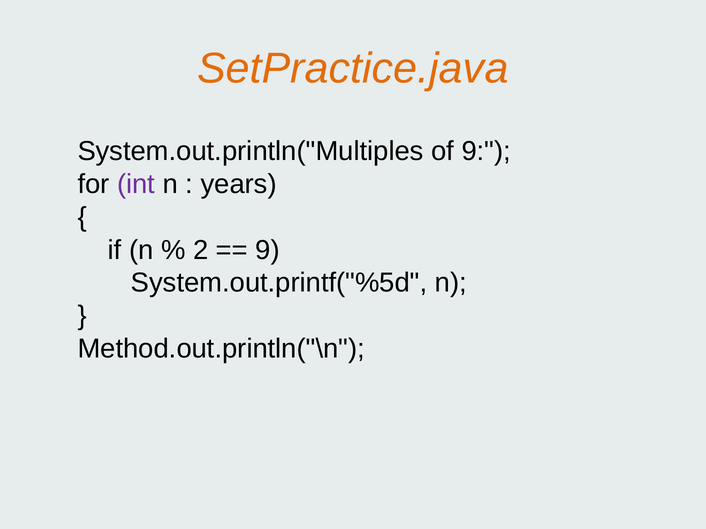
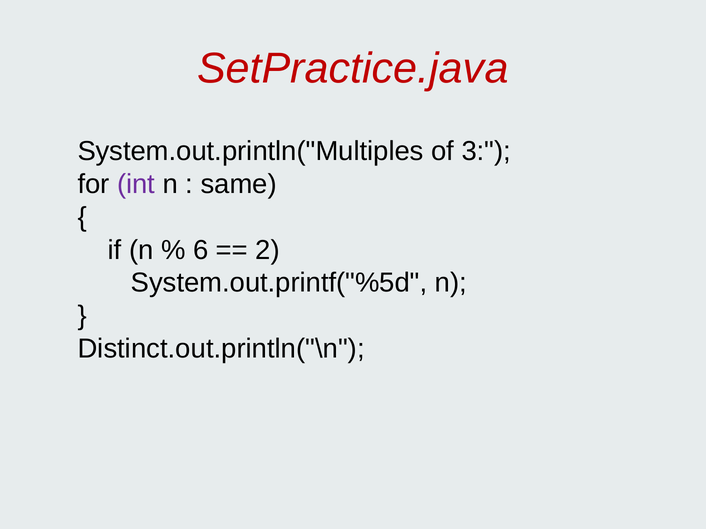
SetPractice.java colour: orange -> red (353, 68)
of 9: 9 -> 3 (486, 151)
years: years -> same (239, 184)
2: 2 -> 6 (201, 250)
9: 9 -> 2 (268, 250)
Method.out.println("\n: Method.out.println("\n -> Distinct.out.println("\n (221, 349)
